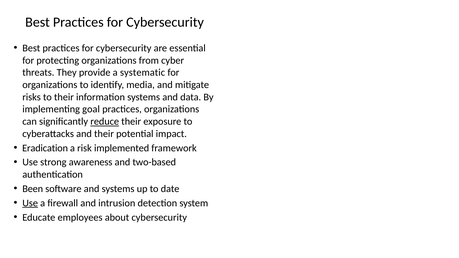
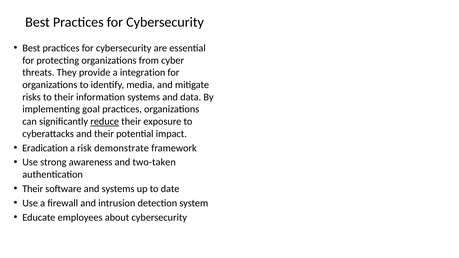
systematic: systematic -> integration (143, 73)
implemented: implemented -> demonstrate (122, 148)
two-based: two-based -> two-taken (154, 162)
Been: Been -> Their (33, 189)
Use underline: present -> none (30, 203)
